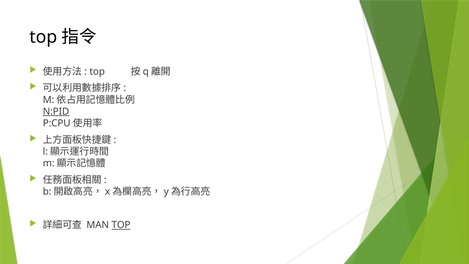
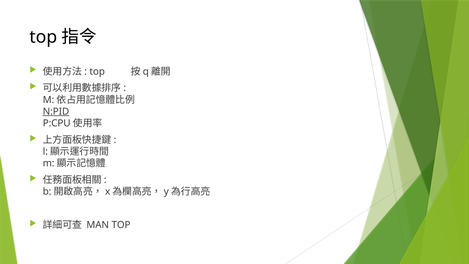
TOP underline: present -> none (121, 225)
